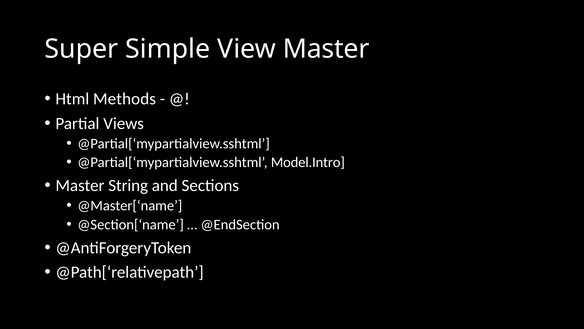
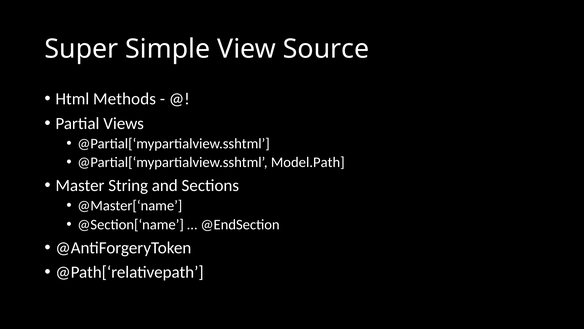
View Master: Master -> Source (326, 49)
Model.Intro: Model.Intro -> Model.Path (308, 162)
